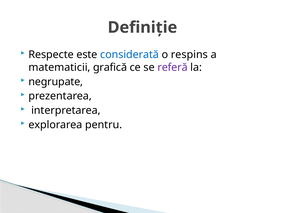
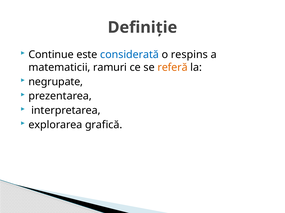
Respecte: Respecte -> Continue (51, 55)
grafică: grafică -> ramuri (110, 68)
referă colour: purple -> orange (173, 68)
pentru: pentru -> grafică (104, 125)
